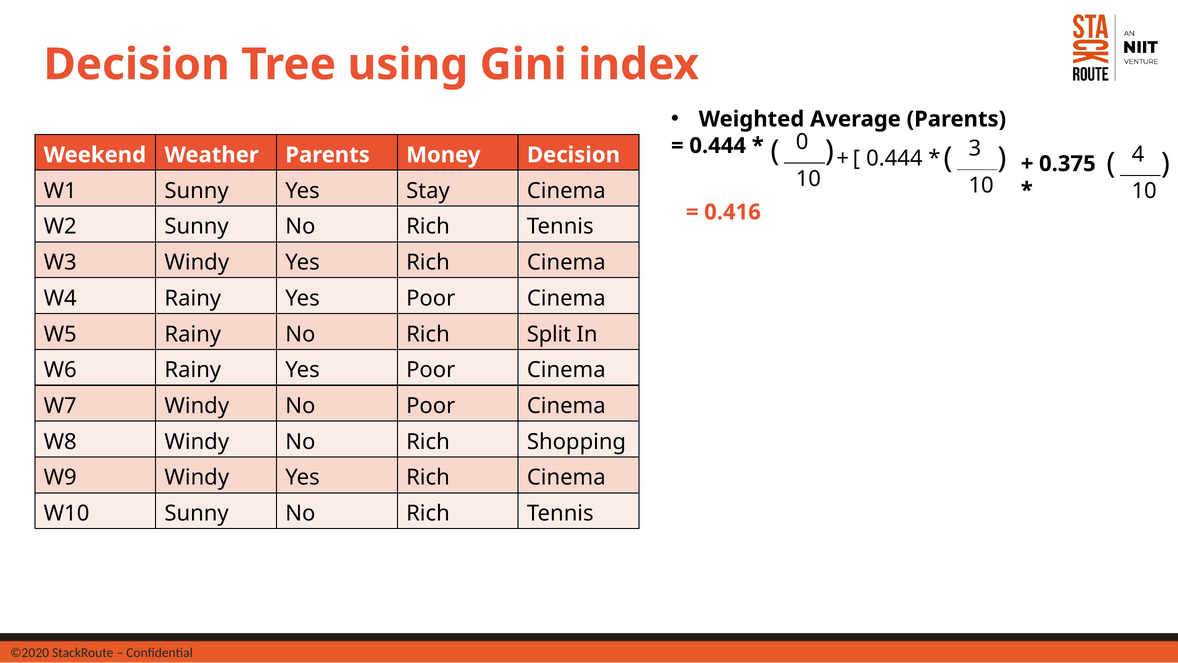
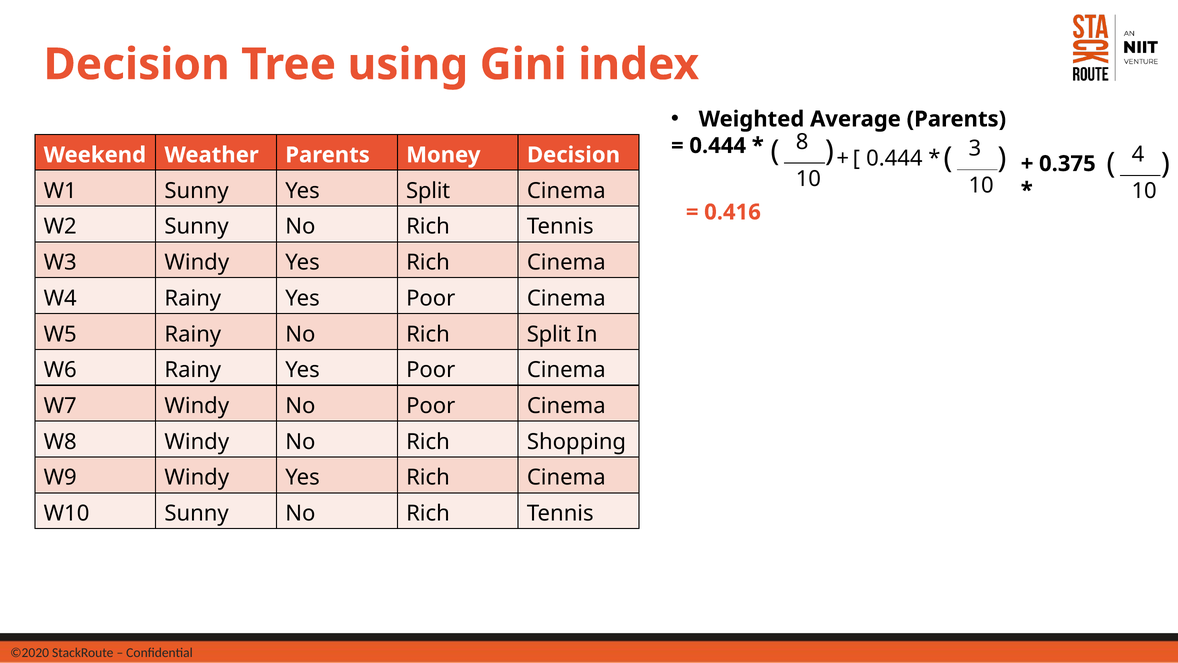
0: 0 -> 8 (802, 142)
Yes Stay: Stay -> Split (428, 191)
